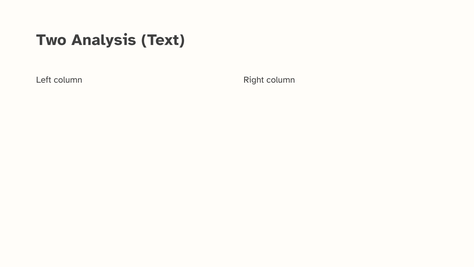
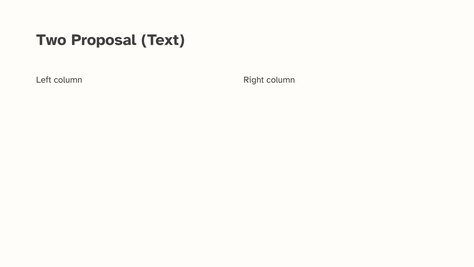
Analysis: Analysis -> Proposal (104, 40)
